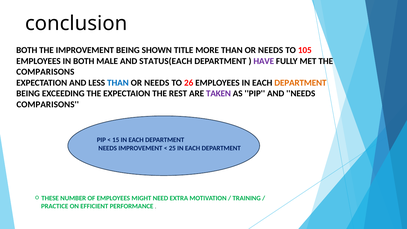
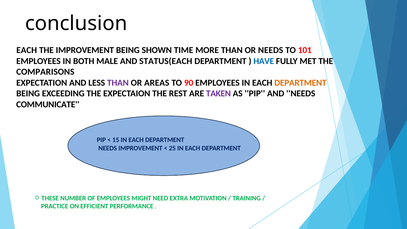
BOTH: BOTH -> EACH (27, 50)
TITLE: TITLE -> TIME (184, 50)
105: 105 -> 101 (305, 50)
HAVE colour: purple -> blue (264, 61)
THAN colour: blue -> purple (118, 83)
NEEDS: NEEDS -> AREAS (157, 83)
26: 26 -> 90 (189, 83)
COMPARISONS: COMPARISONS -> COMMUNICATE (48, 104)
